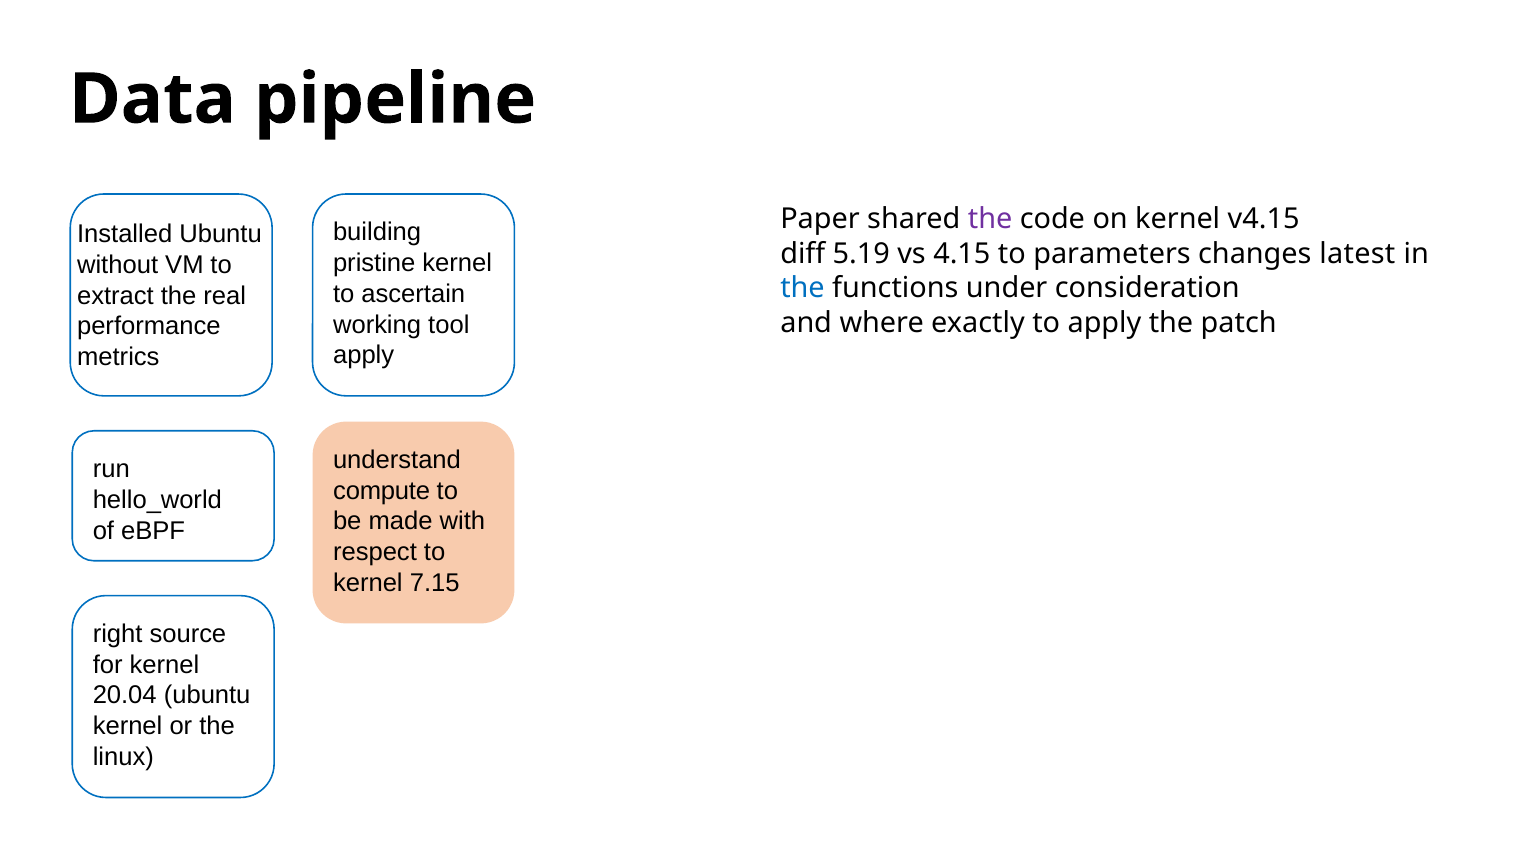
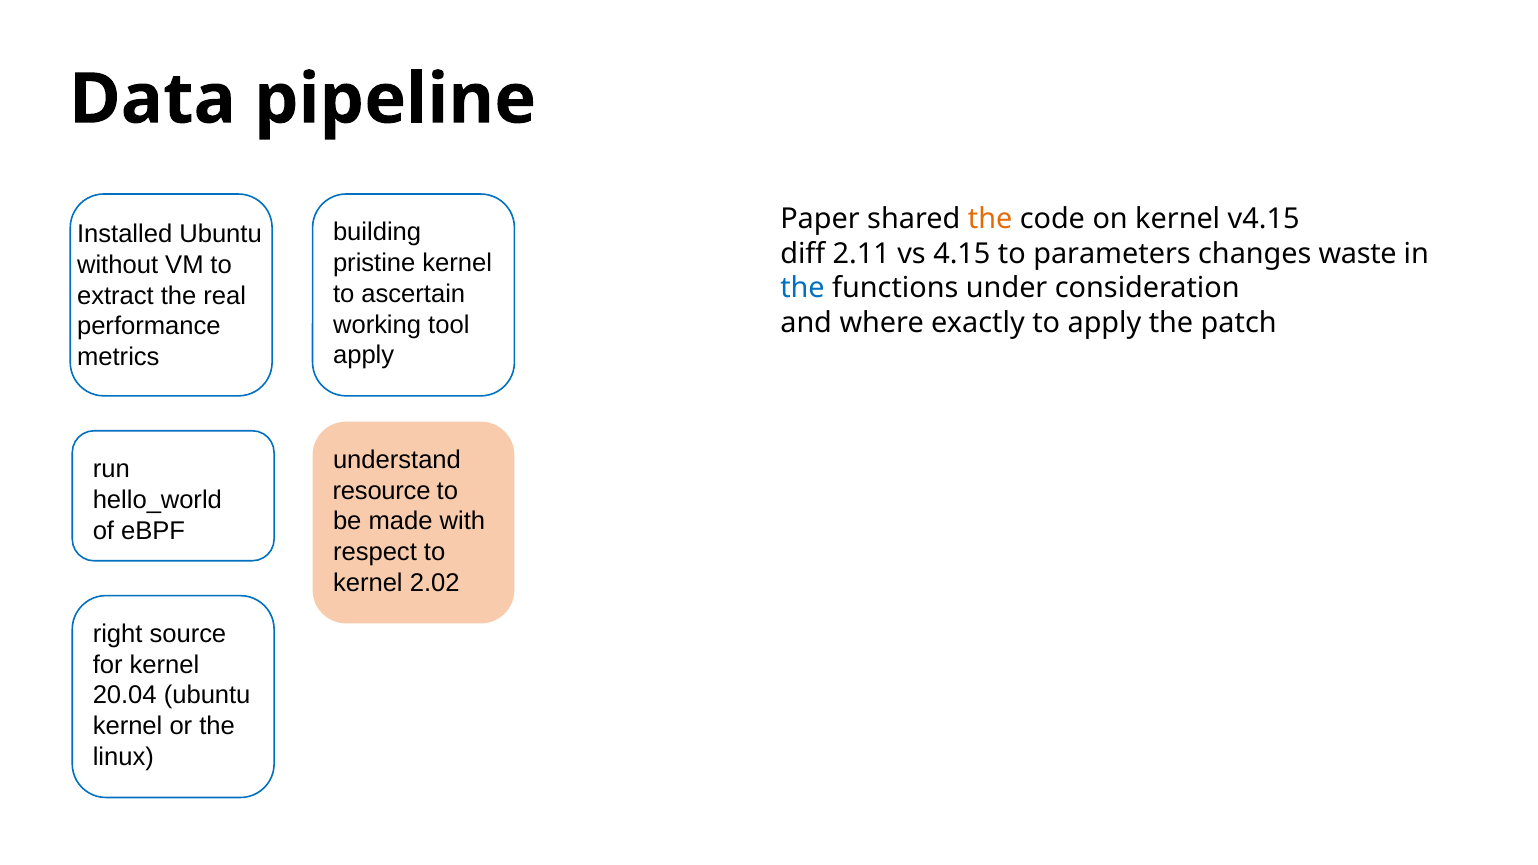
the colour: purple -> orange (990, 219)
5.19: 5.19 -> 2.11 (861, 254)
latest: latest -> waste (1358, 254)
compute: compute -> resource (382, 491)
7.15: 7.15 -> 2.02 (435, 583)
